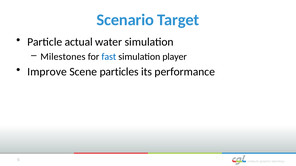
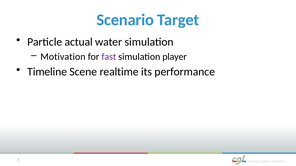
Milestones: Milestones -> Motivation (63, 57)
fast colour: blue -> purple (109, 57)
Improve: Improve -> Timeline (47, 72)
particles: particles -> realtime (119, 72)
